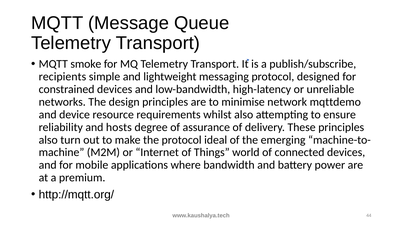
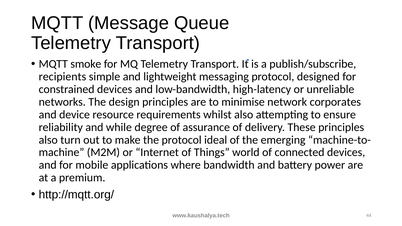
mqttdemo: mqttdemo -> corporates (335, 102)
hosts: hosts -> while (119, 127)
